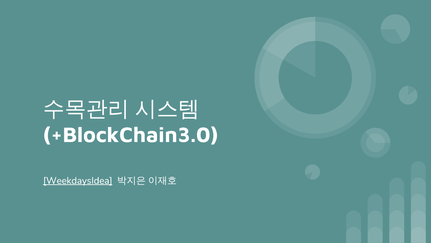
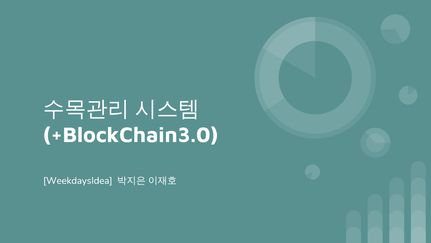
WeekdaysIdea underline: present -> none (78, 180)
